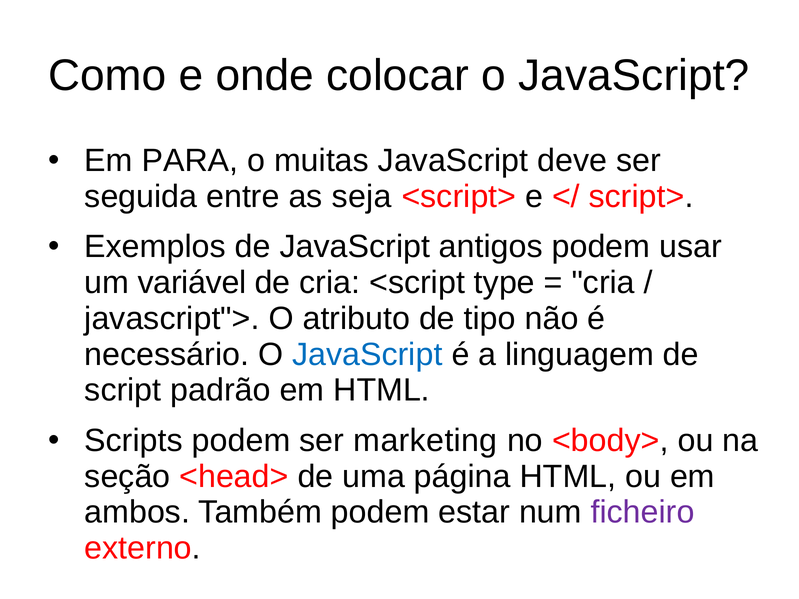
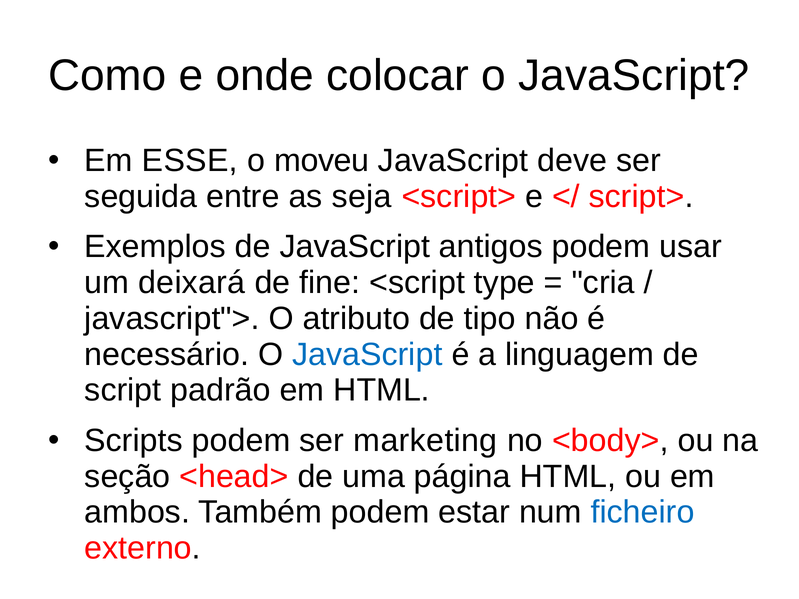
PARA: PARA -> ESSE (190, 161)
muitas: muitas -> moveu (322, 161)
variável: variável -> deixará (192, 283)
de cria: cria -> fine (330, 283)
ficheiro colour: purple -> blue (643, 513)
